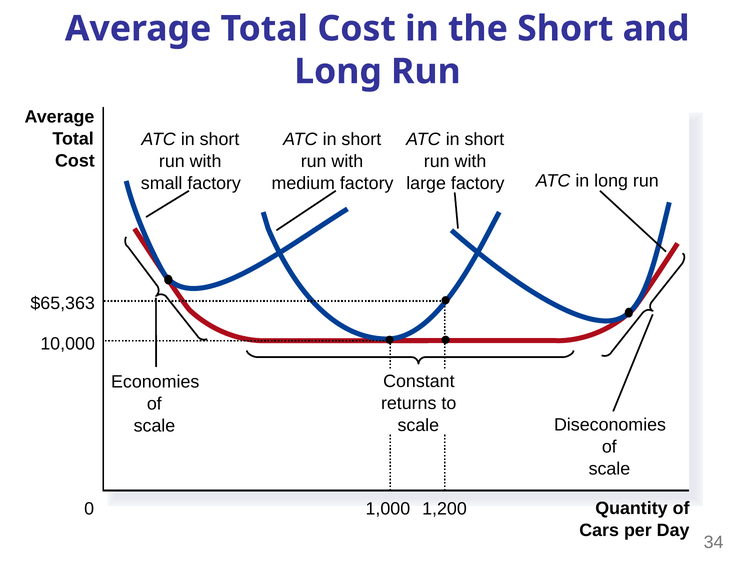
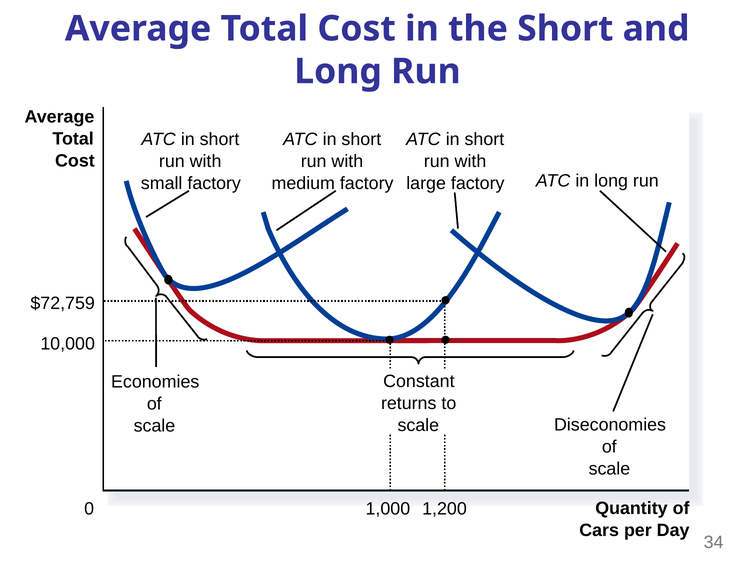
$65,363: $65,363 -> $72,759 (63, 303)
